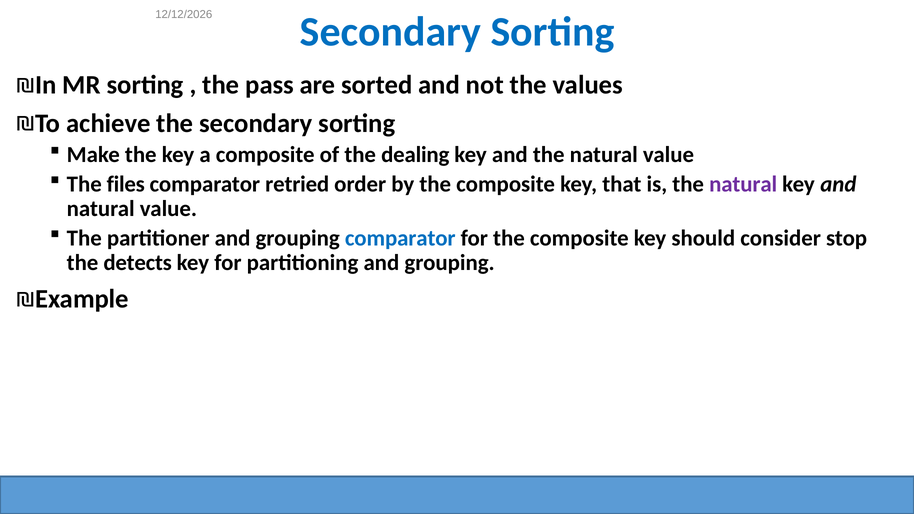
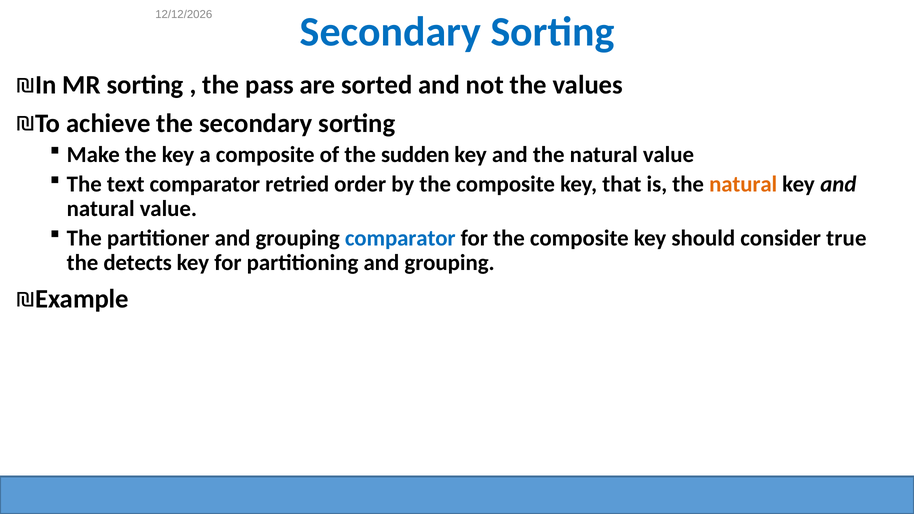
dealing: dealing -> sudden (415, 155)
files: files -> text (126, 184)
natural colour: purple -> orange (743, 184)
stop: stop -> true (846, 238)
